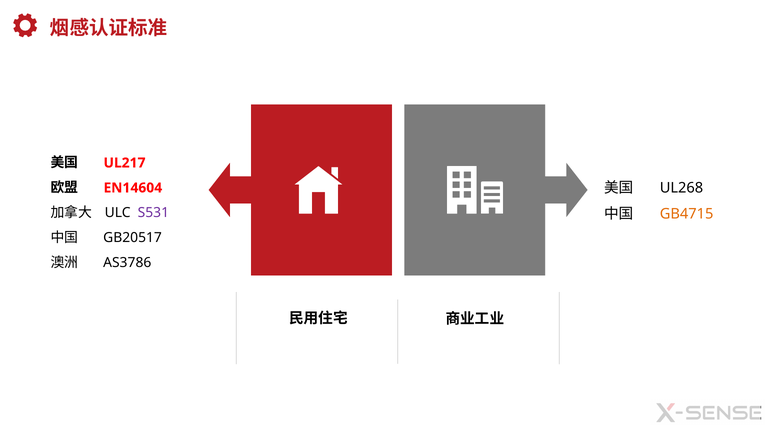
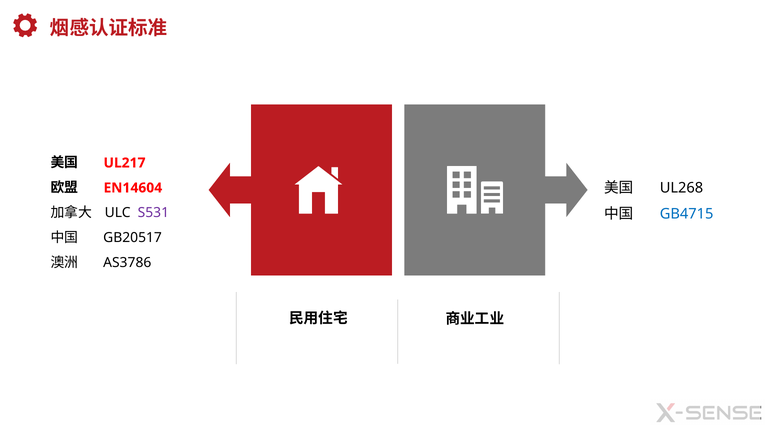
GB4715 colour: orange -> blue (687, 214)
